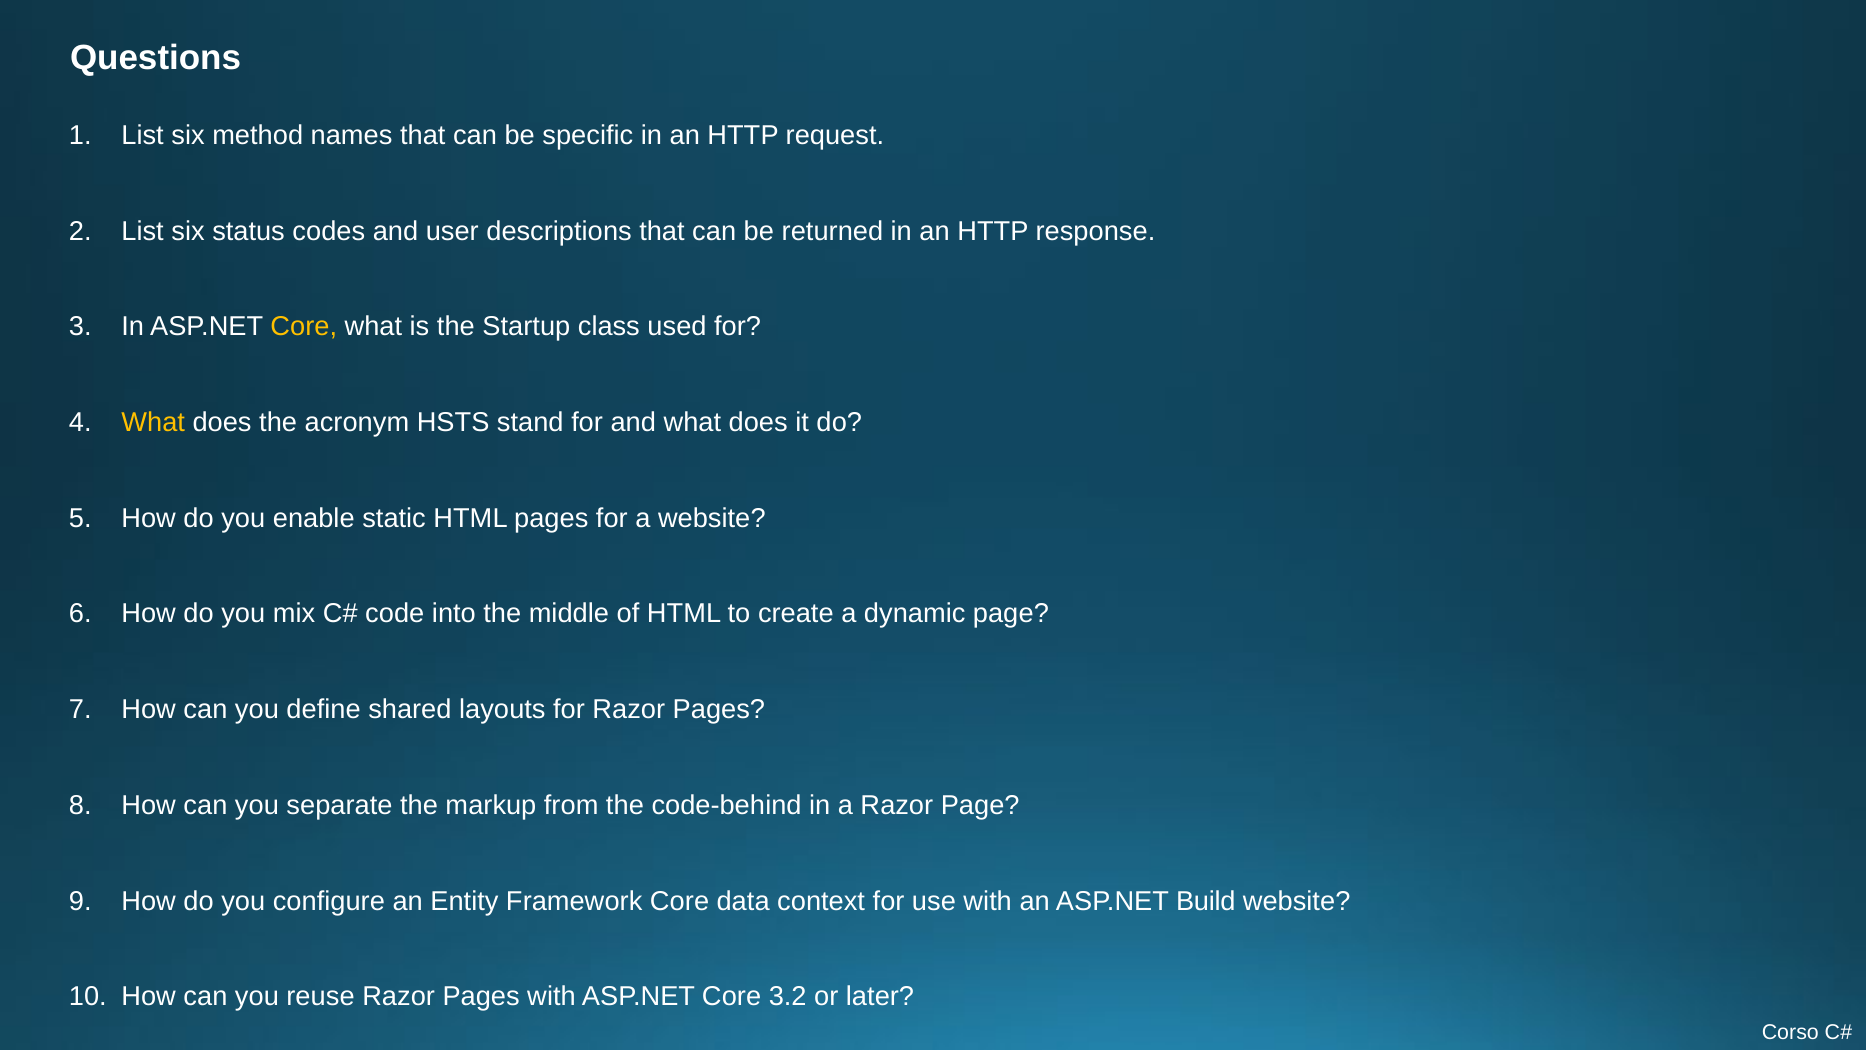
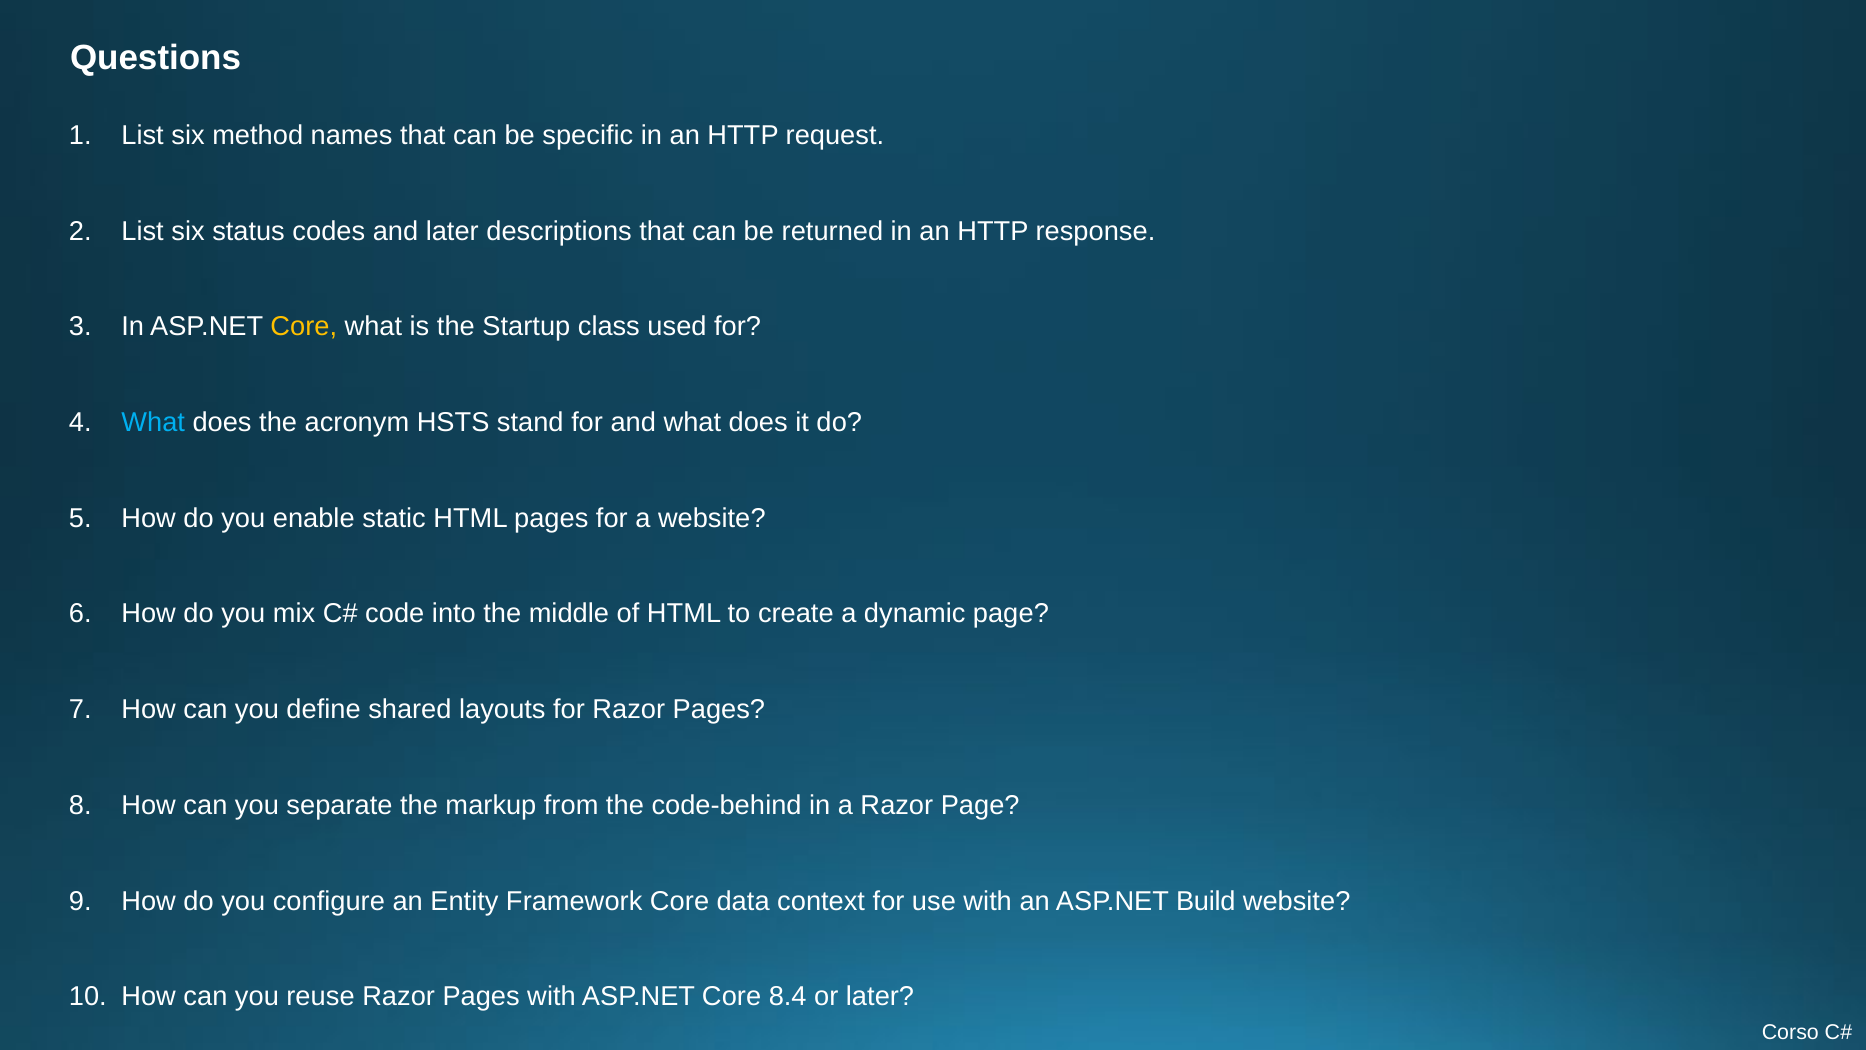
and user: user -> later (452, 231)
What colour: yellow -> light blue (153, 422)
3.2: 3.2 -> 8.4 (788, 996)
